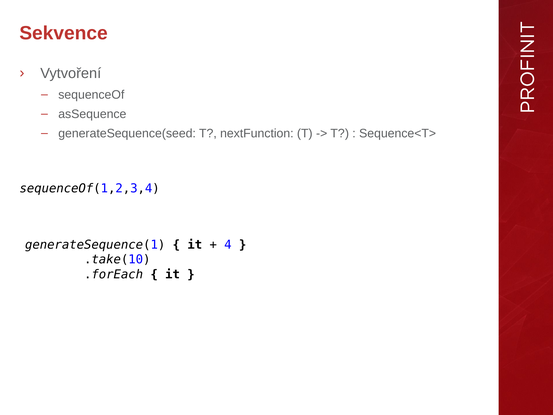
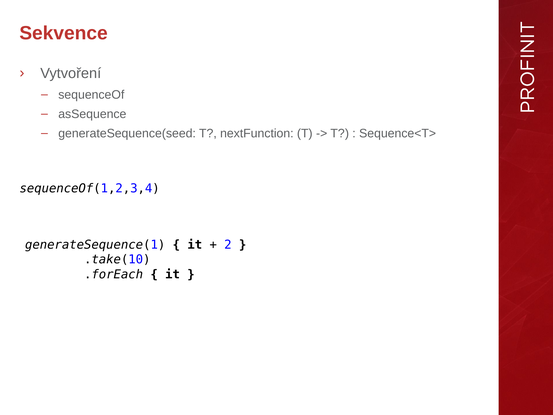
4: 4 -> 2 (228, 245)
